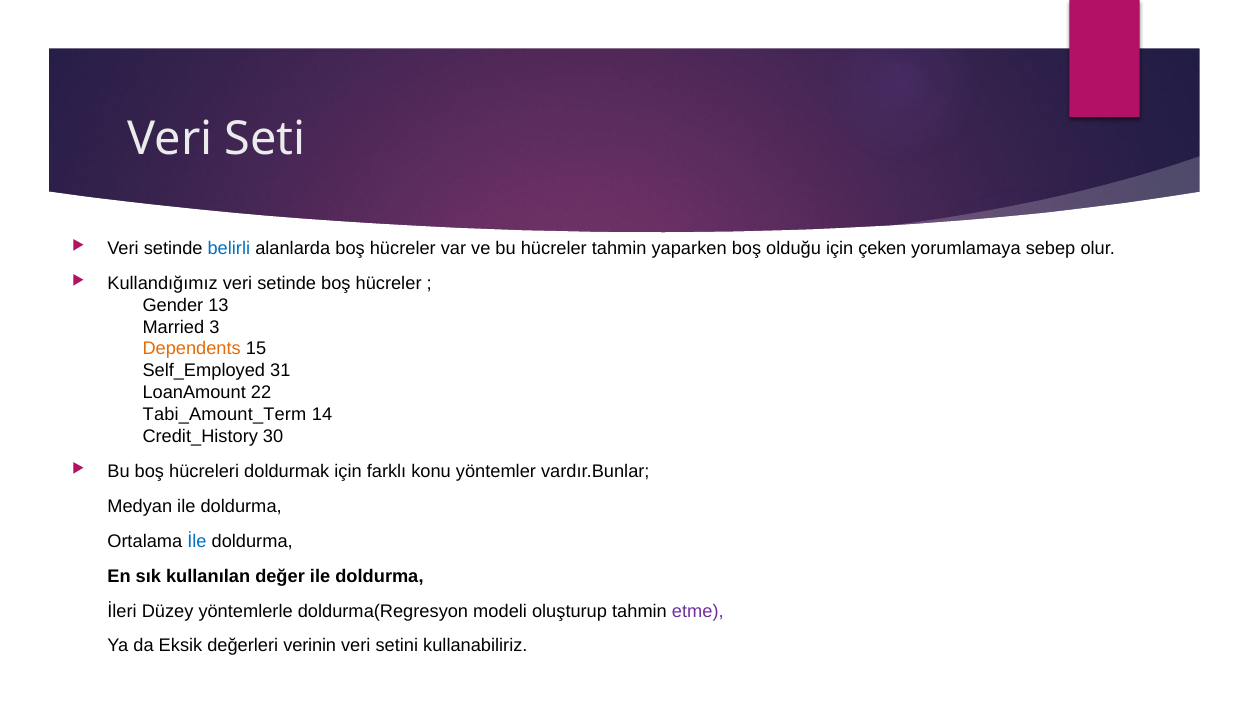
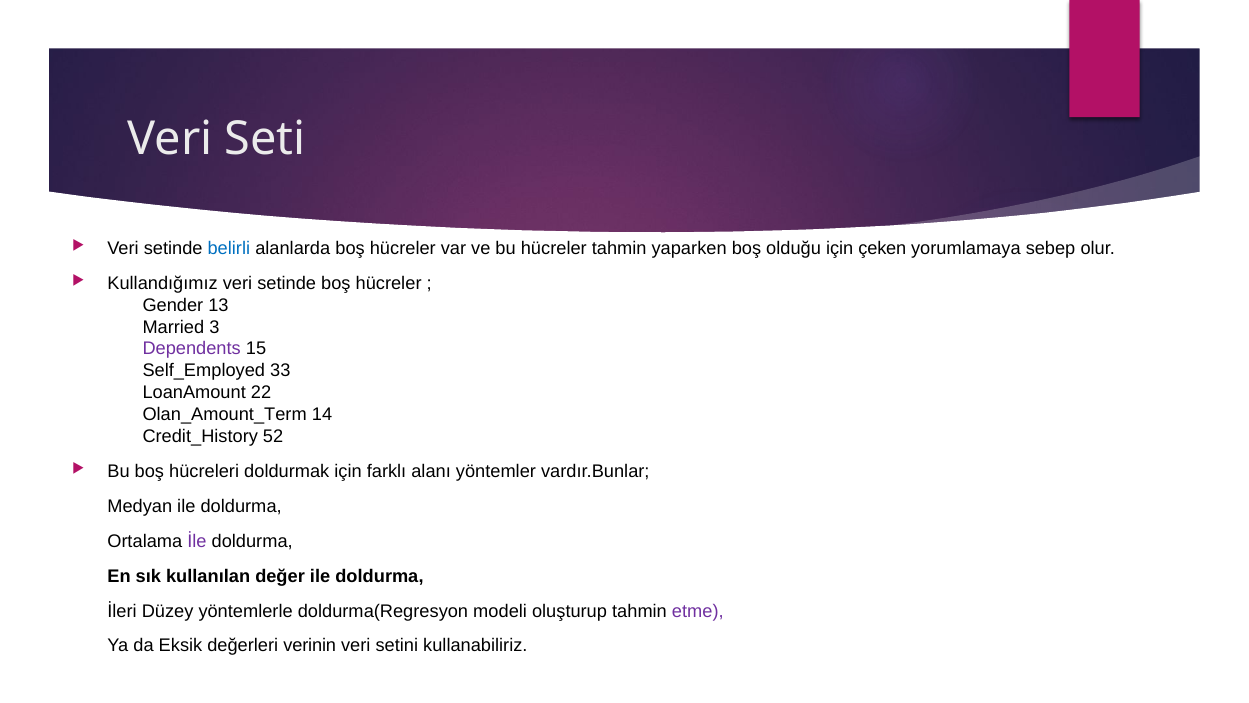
Dependents colour: orange -> purple (192, 349)
31: 31 -> 33 (280, 371)
Tabi_Amount_Term: Tabi_Amount_Term -> Olan_Amount_Term (225, 414)
30: 30 -> 52 (273, 436)
konu: konu -> alanı (431, 471)
İle colour: blue -> purple (197, 541)
